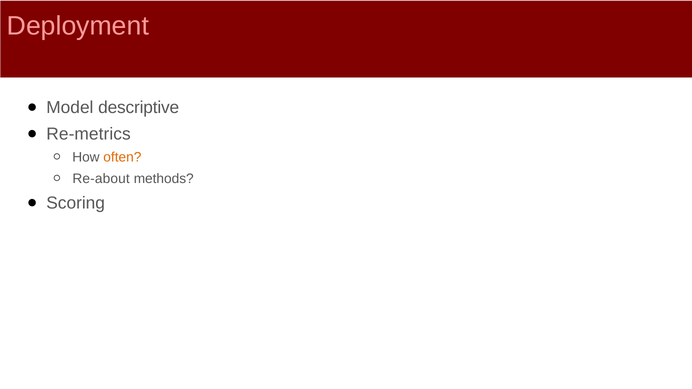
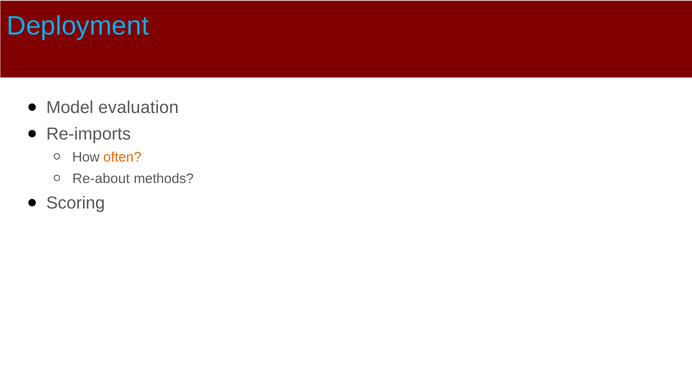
Deployment colour: pink -> light blue (78, 26)
descriptive: descriptive -> evaluation (139, 107)
Re-metrics: Re-metrics -> Re-imports (89, 134)
